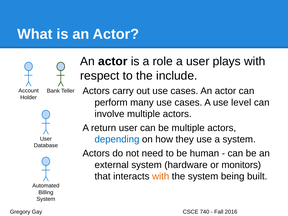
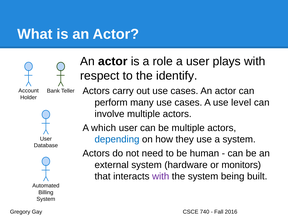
include: include -> identify (177, 76)
return: return -> which (104, 128)
with colour: orange -> purple (161, 176)
